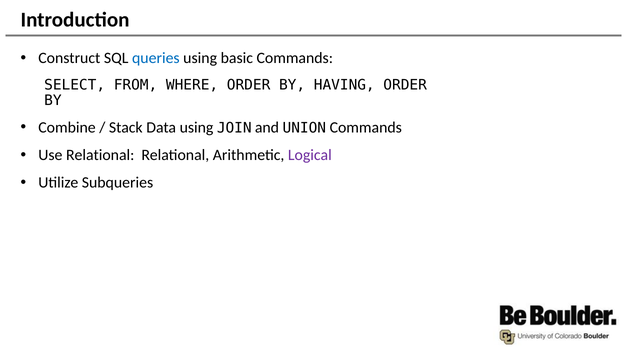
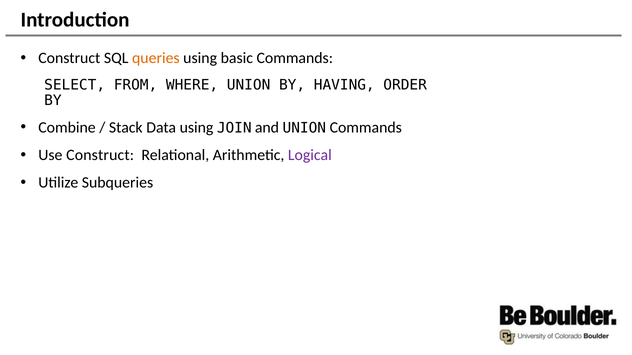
queries colour: blue -> orange (156, 58)
WHERE ORDER: ORDER -> UNION (249, 85)
Use Relational: Relational -> Construct (100, 155)
